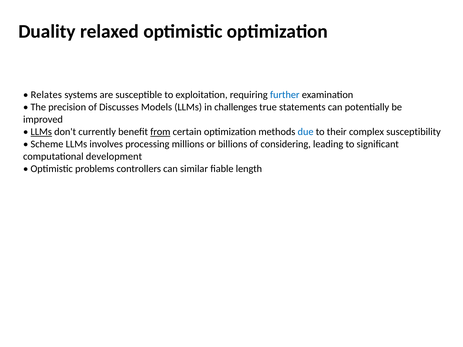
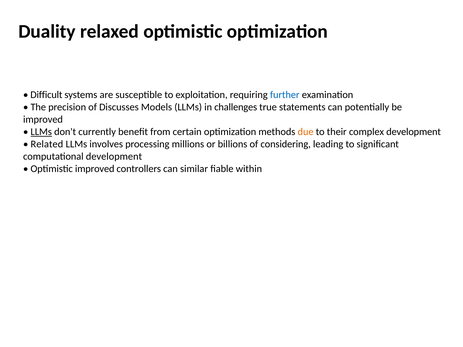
Relates: Relates -> Difficult (46, 95)
from underline: present -> none (160, 132)
due colour: blue -> orange (306, 132)
complex susceptibility: susceptibility -> development (414, 132)
Scheme: Scheme -> Related (47, 144)
Optimistic problems: problems -> improved (95, 169)
length: length -> within (249, 169)
